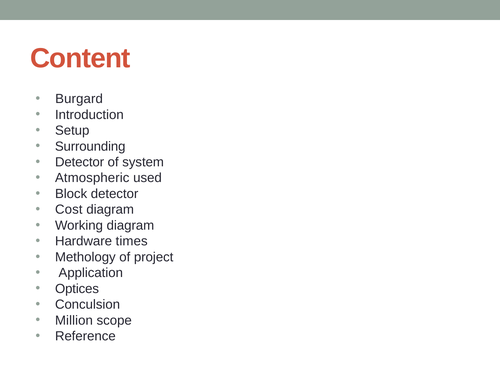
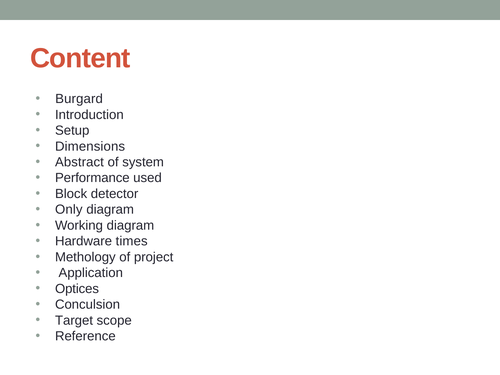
Surrounding: Surrounding -> Dimensions (90, 146)
Detector: Detector -> Abstract (79, 162)
Atmospheric: Atmospheric -> Performance (92, 178)
Cost: Cost -> Only (69, 210)
Million: Million -> Target (74, 320)
